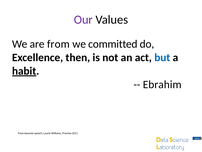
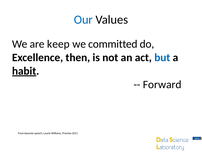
Our colour: purple -> blue (83, 20)
are from: from -> keep (58, 44)
Ebrahim: Ebrahim -> Forward (162, 84)
